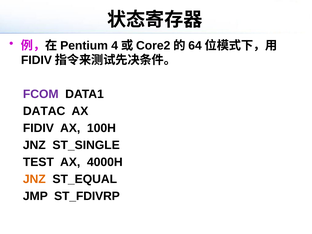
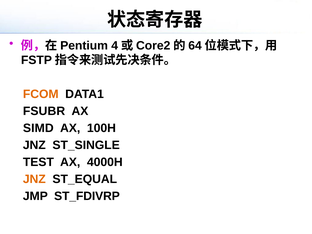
FIDIV: FIDIV -> FSTP (36, 60)
FCOM colour: purple -> orange (41, 94)
DATAC: DATAC -> FSUBR (44, 111)
FIDIV: FIDIV -> SIMD (38, 128)
